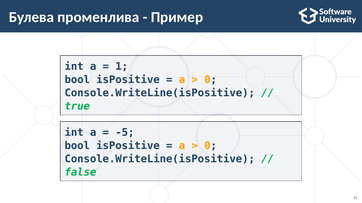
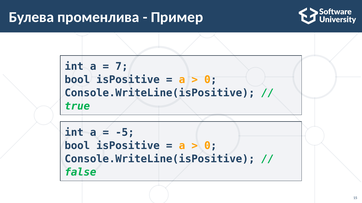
1: 1 -> 7 (122, 67)
